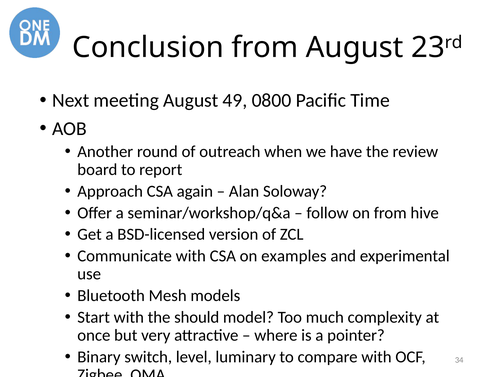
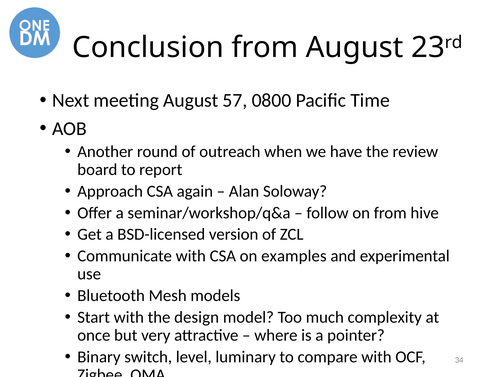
49: 49 -> 57 (235, 101)
should: should -> design (197, 317)
